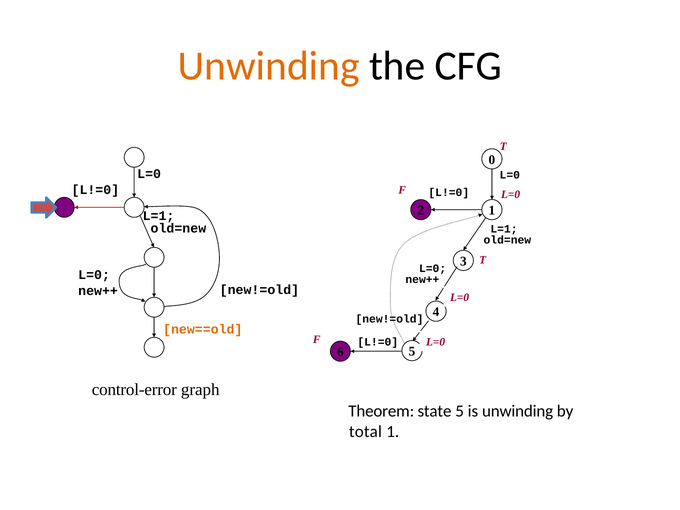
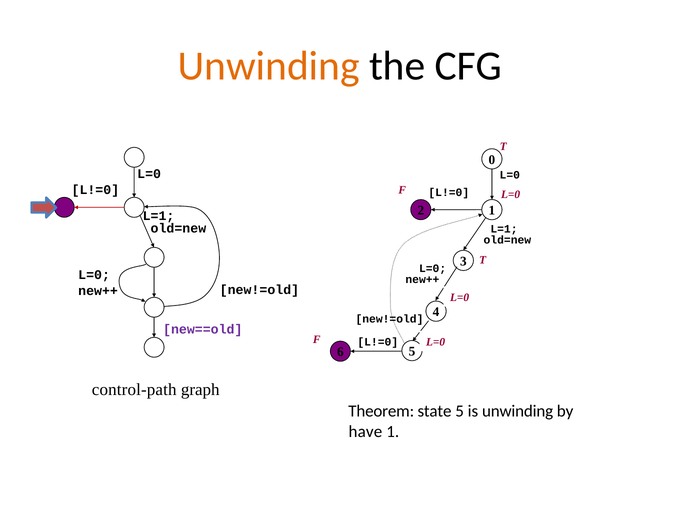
new==old colour: orange -> purple (203, 329)
control-error: control-error -> control-path (134, 390)
total: total -> have (365, 432)
